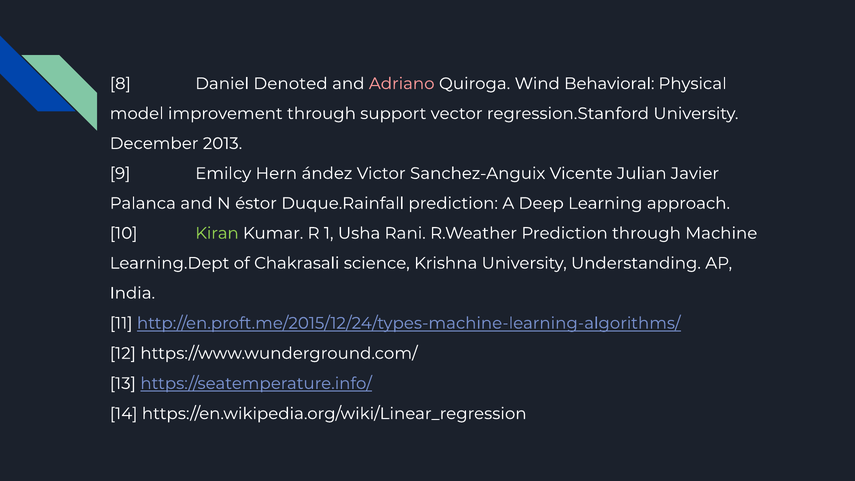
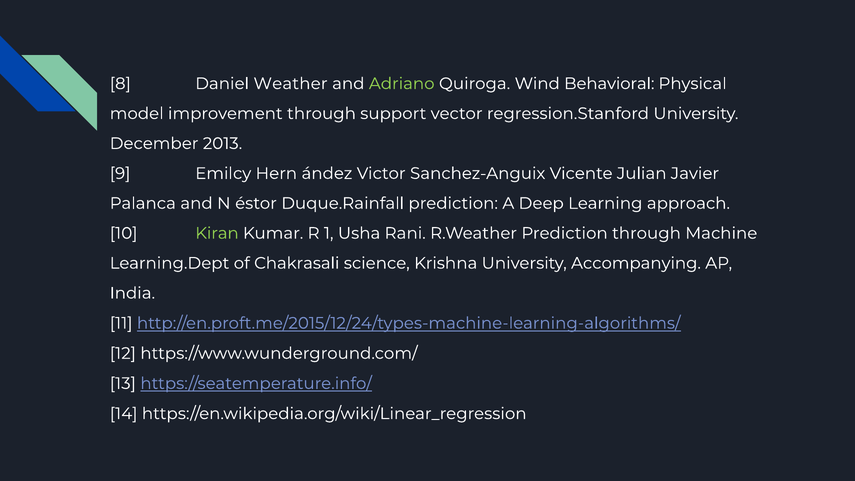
Denoted: Denoted -> Weather (291, 84)
Adriano colour: pink -> light green (402, 84)
Understanding: Understanding -> Accompanying (636, 263)
